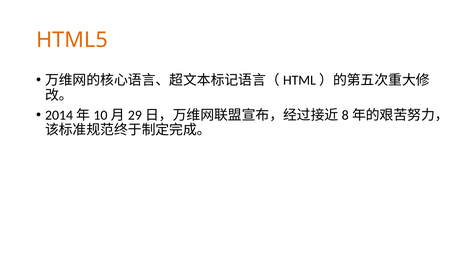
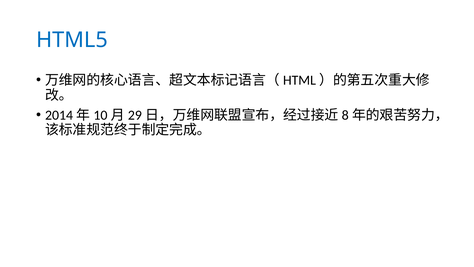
HTML5 colour: orange -> blue (72, 40)
